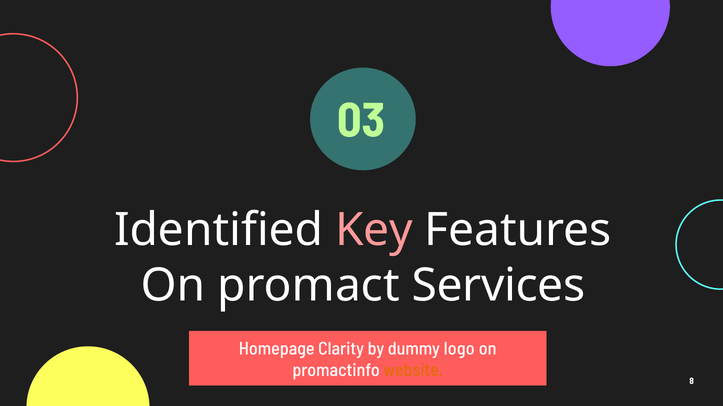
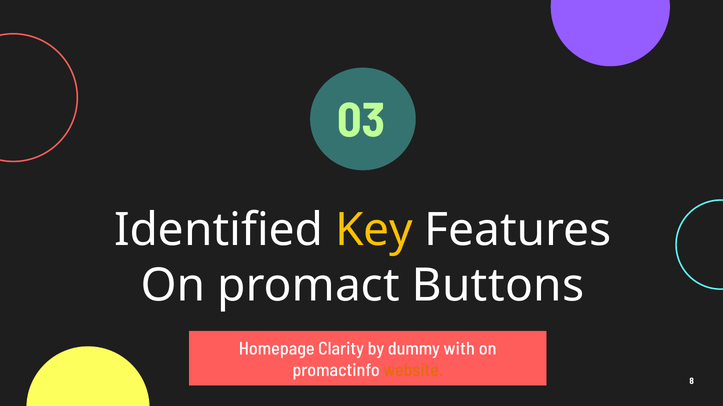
Key colour: pink -> yellow (374, 230)
Services: Services -> Buttons (498, 286)
logo: logo -> with (459, 349)
